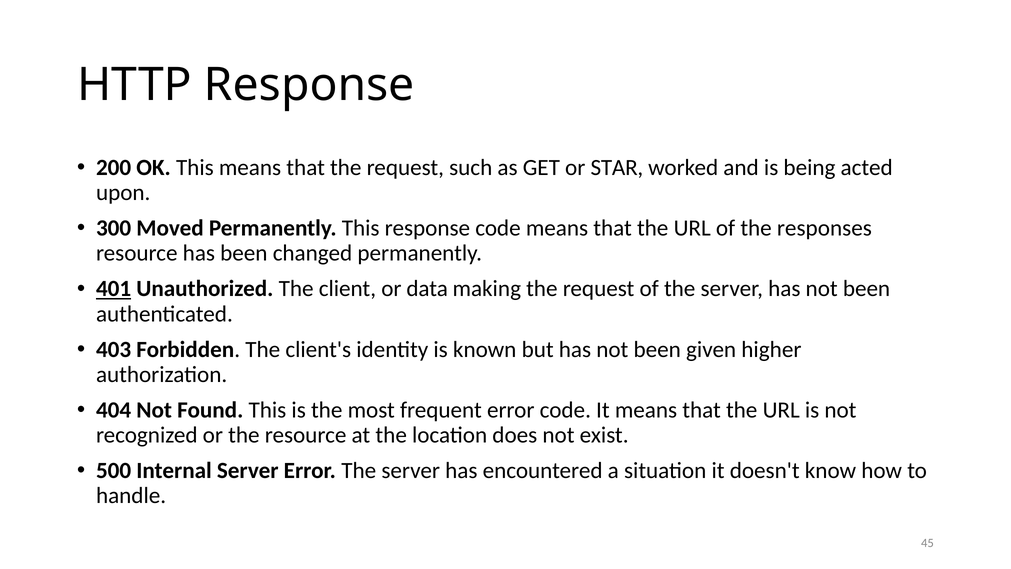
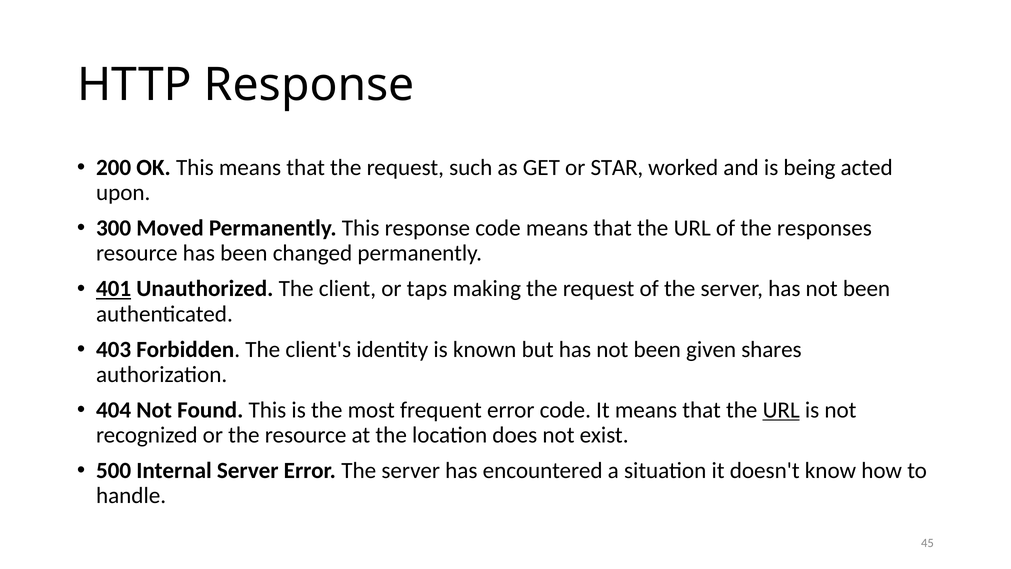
data: data -> taps (427, 289)
higher: higher -> shares (771, 349)
URL underline: none -> present (781, 410)
